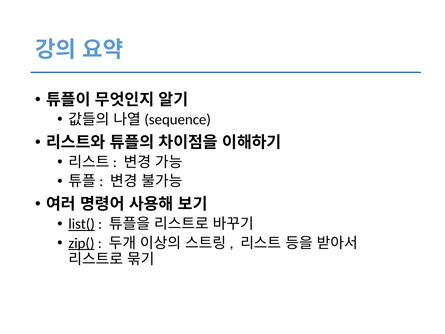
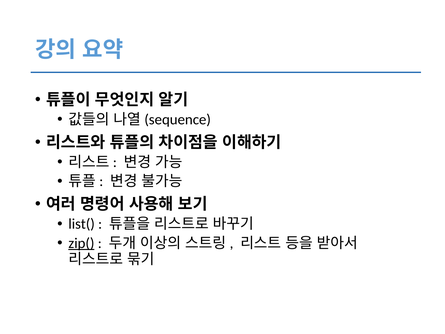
list( underline: present -> none (82, 224)
